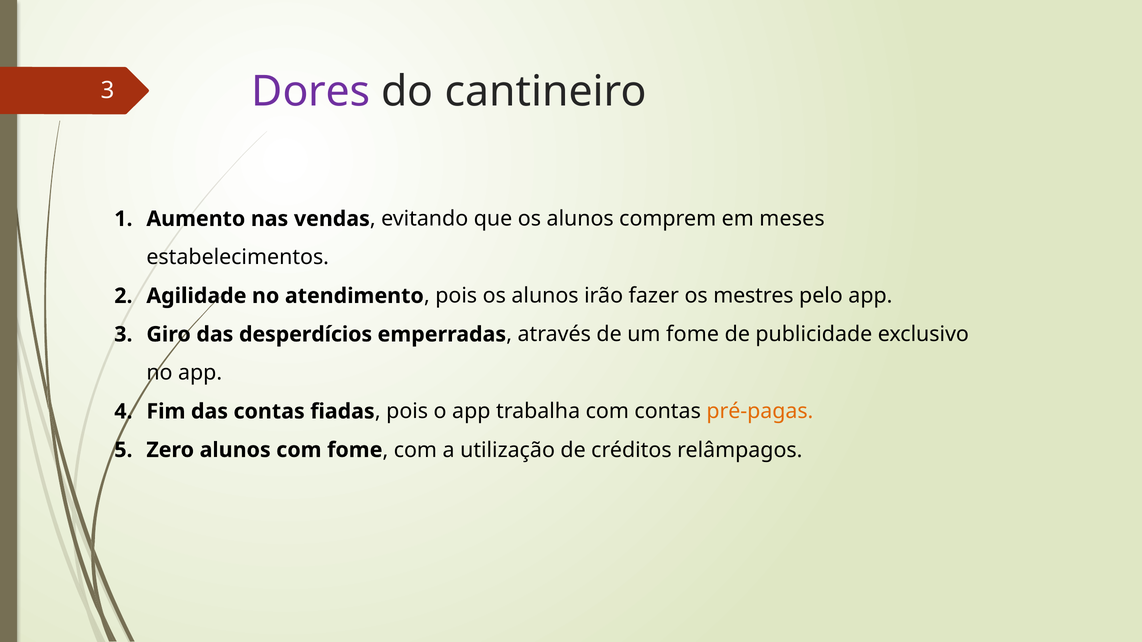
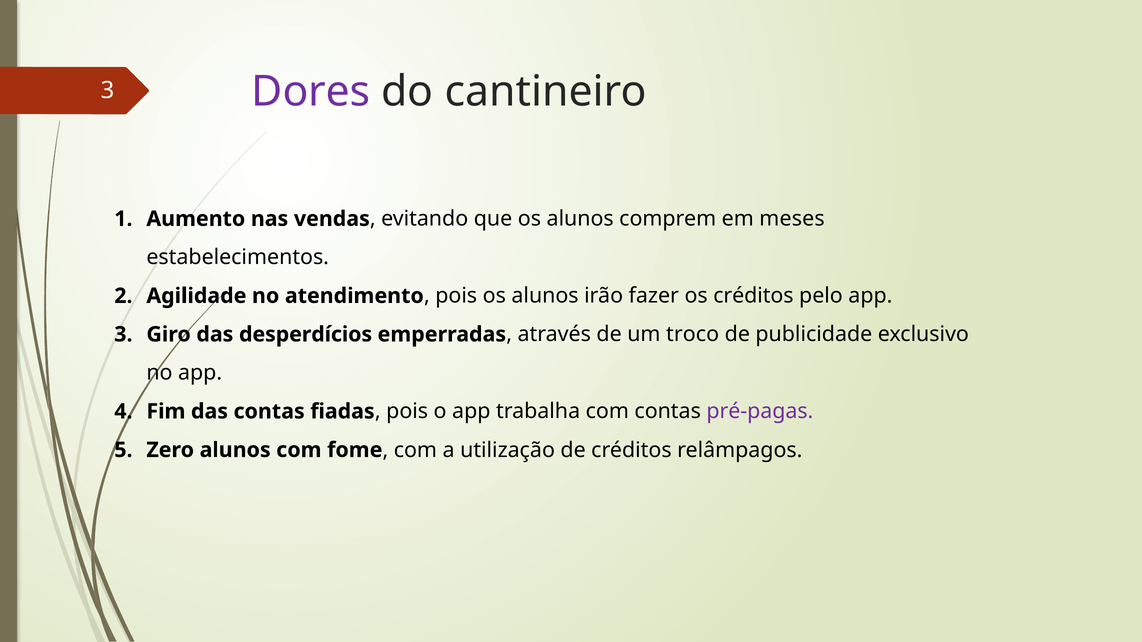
os mestres: mestres -> créditos (753, 296)
um fome: fome -> troco (693, 335)
pré-pagas colour: orange -> purple (760, 412)
